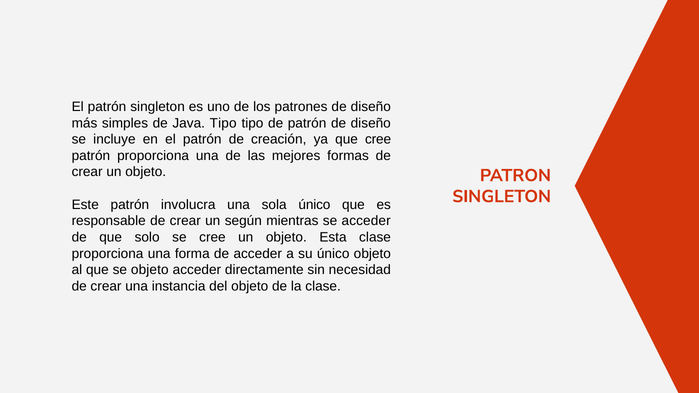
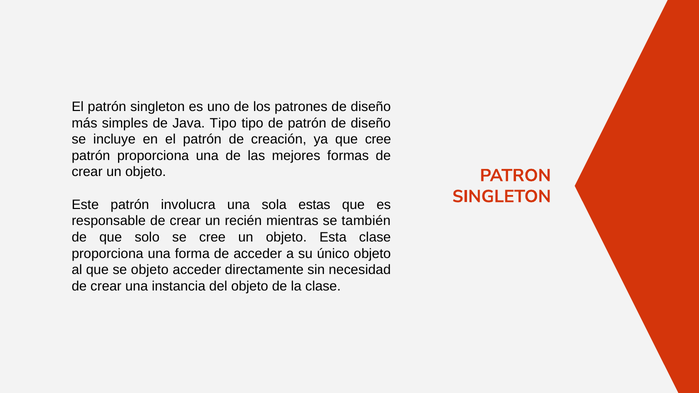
sola único: único -> estas (314, 205)
según: según -> recién (243, 221)
se acceder: acceder -> también (366, 221)
